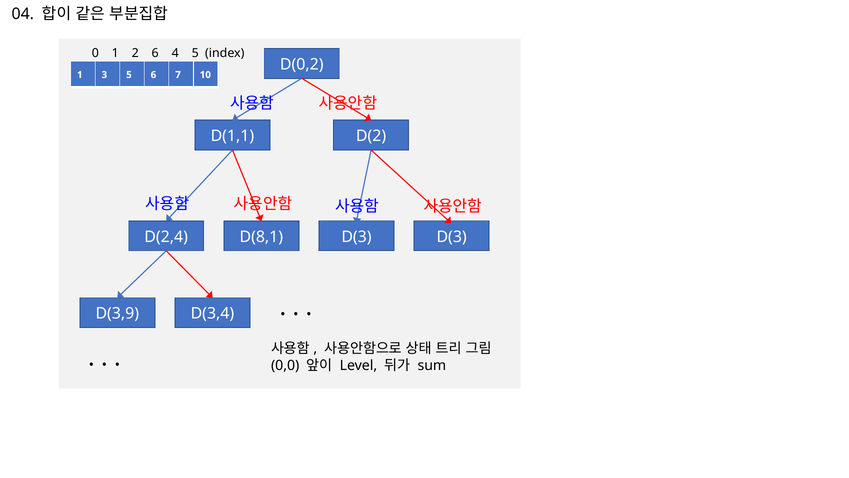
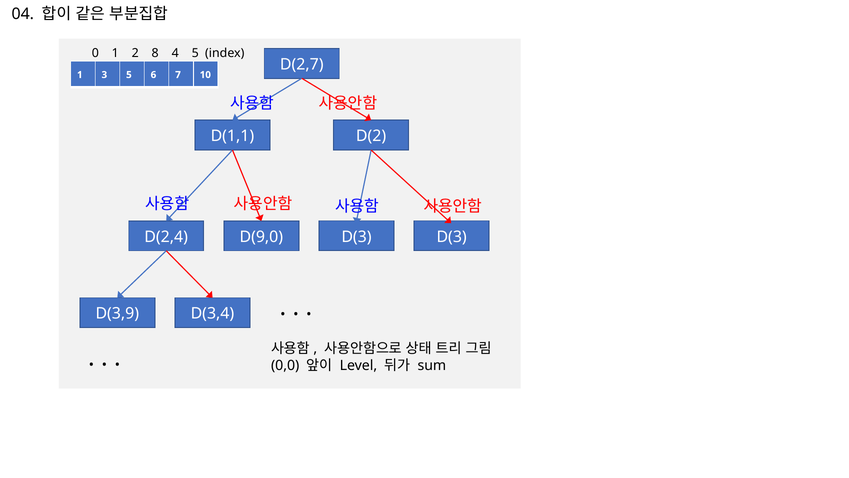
2 6: 6 -> 8 (155, 53)
D(0,2: D(0,2 -> D(2,7 (302, 64)
D(8,1: D(8,1 -> D(9,0 (261, 237)
